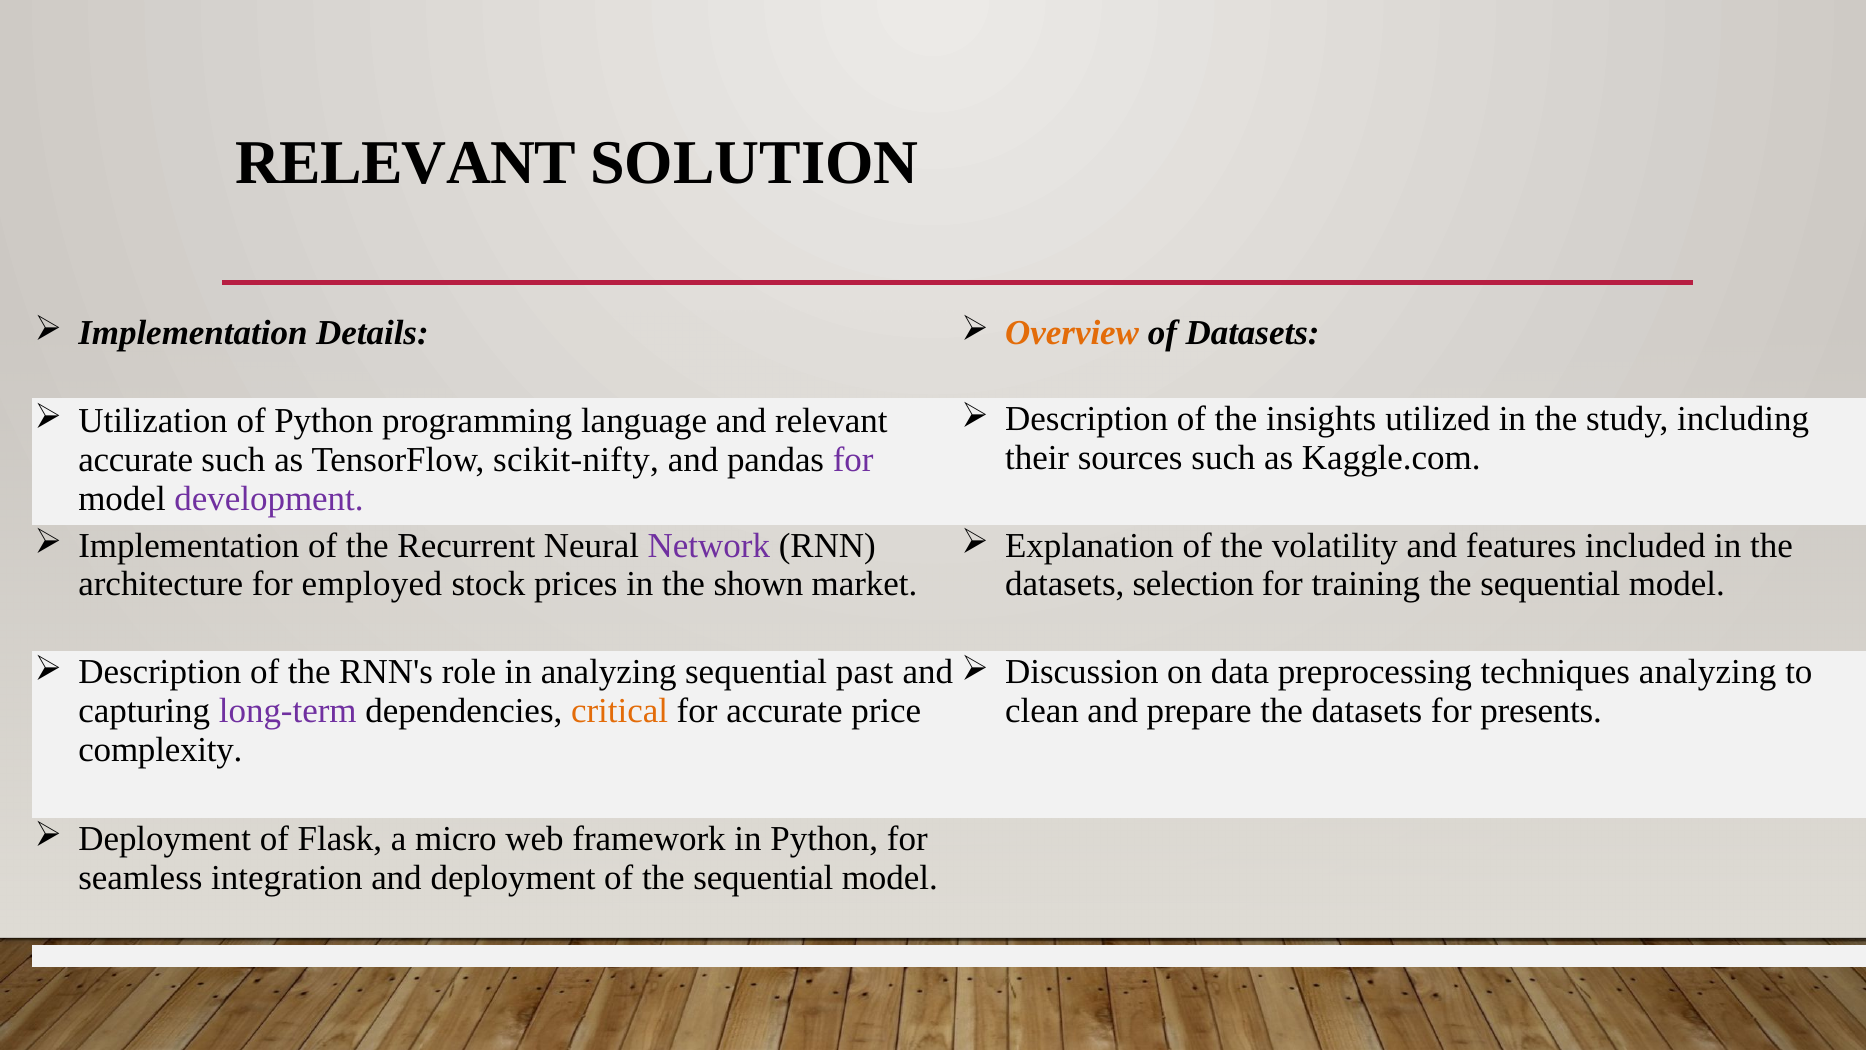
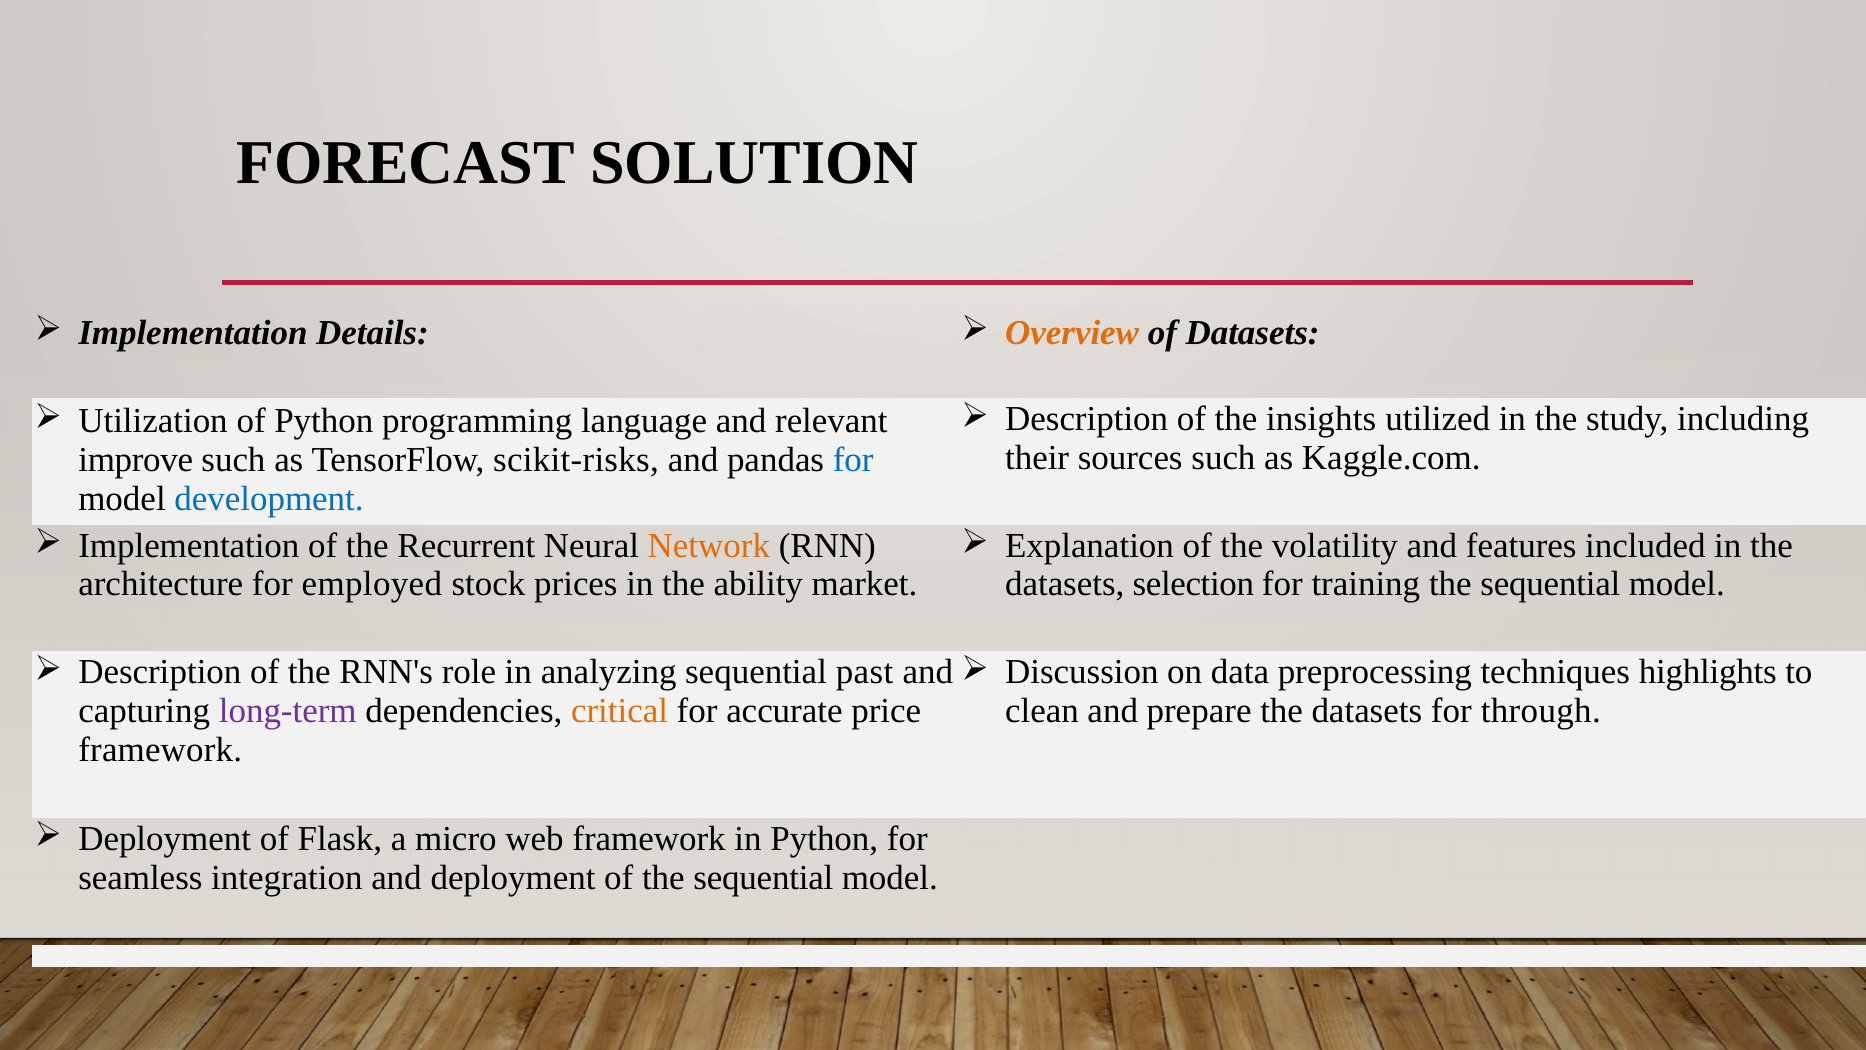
RELEVANT: RELEVANT -> FORECAST (405, 163)
accurate: accurate -> improve (136, 460)
scikit-nifty: scikit-nifty -> scikit-risks (576, 460)
for colour: purple -> blue (853, 460)
development colour: purple -> blue (269, 498)
Network colour: purple -> orange (709, 545)
shown: shown -> ability (758, 584)
techniques analyzing: analyzing -> highlights (1708, 672)
presents: presents -> through (1541, 711)
complexity: complexity -> framework (160, 750)
